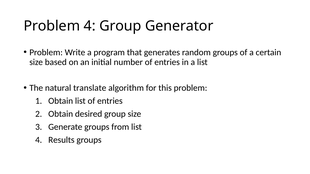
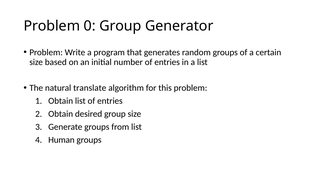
Problem 4: 4 -> 0 (90, 26)
Results: Results -> Human (61, 140)
